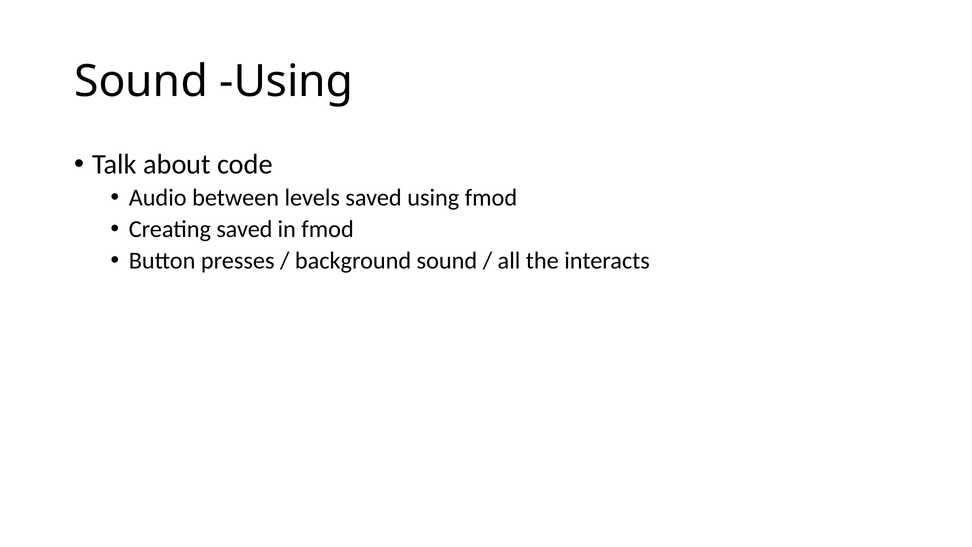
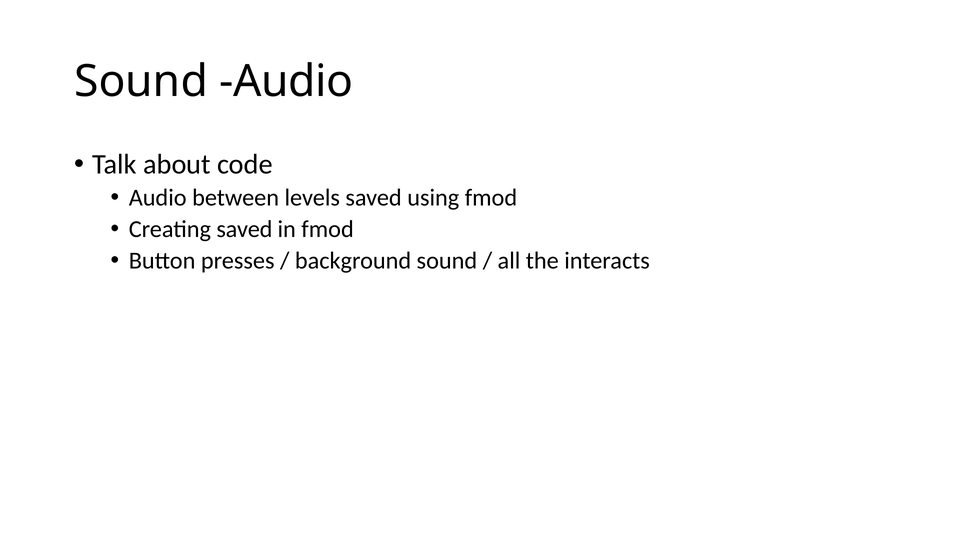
Sound Using: Using -> Audio (286, 82)
